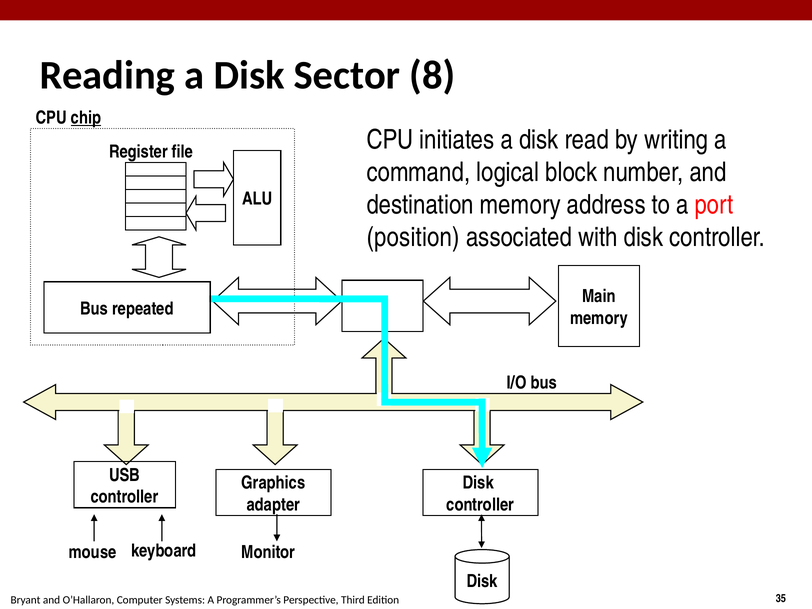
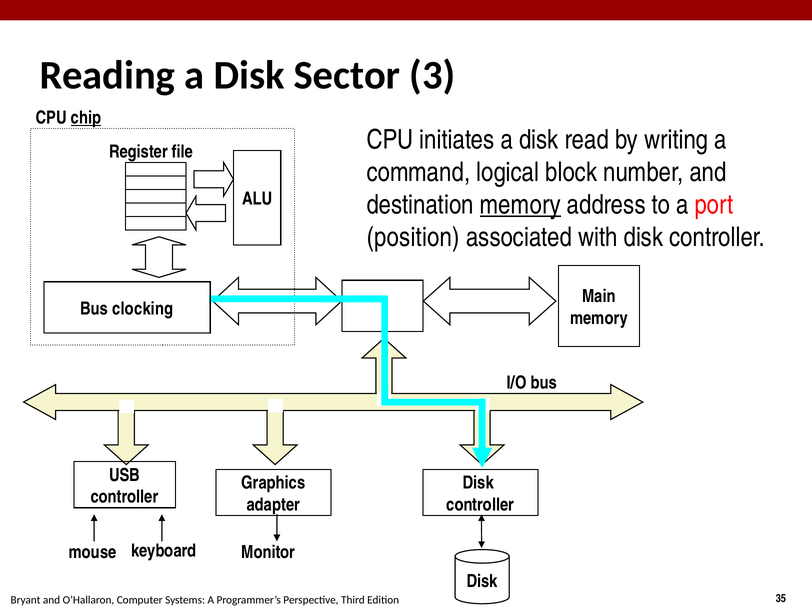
8: 8 -> 3 (432, 75)
memory underline: none -> present (520, 205)
repeated: repeated -> clocking (143, 309)
